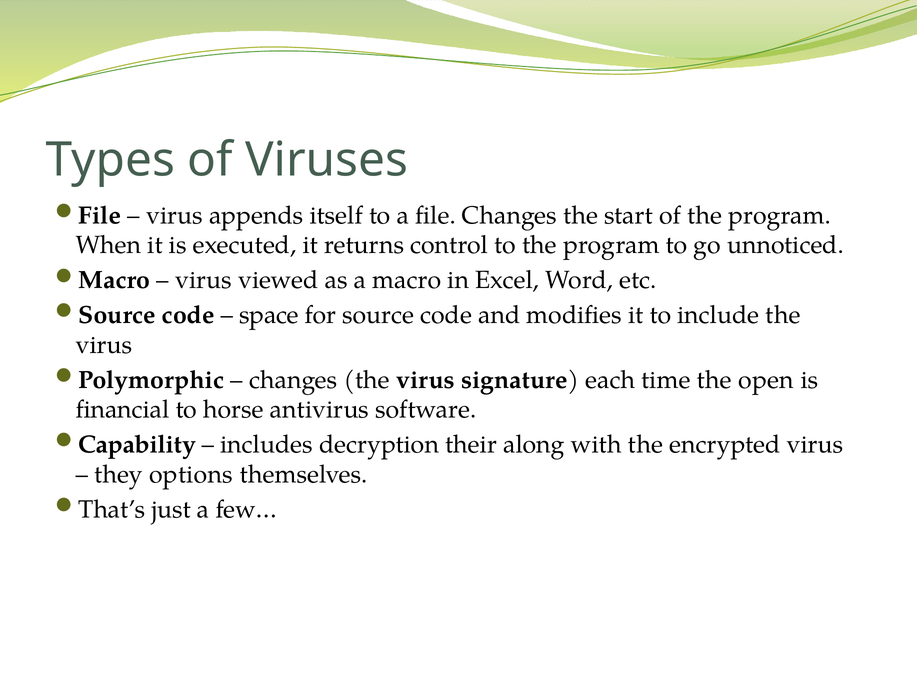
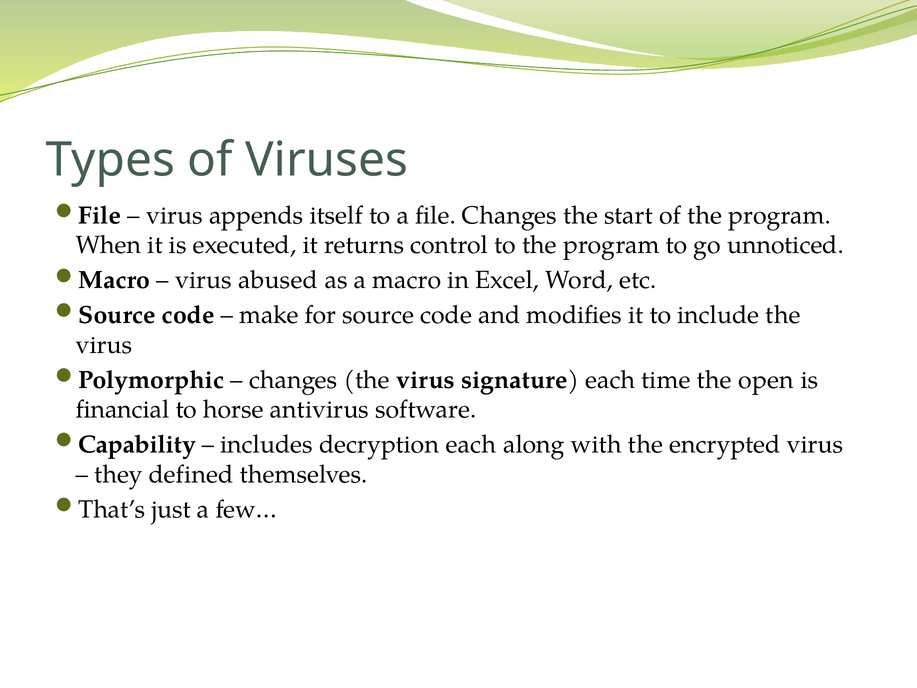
viewed: viewed -> abused (278, 280)
space: space -> make (269, 315)
decryption their: their -> each (471, 444)
options: options -> defined (191, 474)
